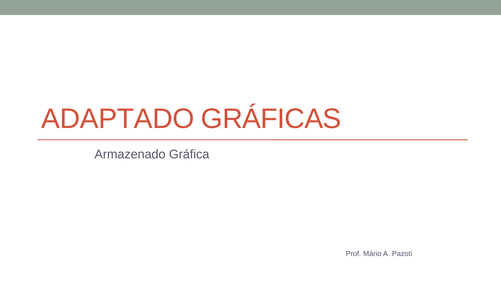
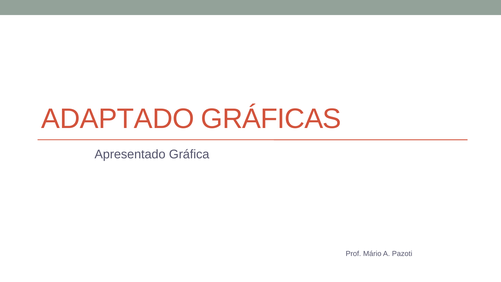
Armazenado: Armazenado -> Apresentado (130, 154)
